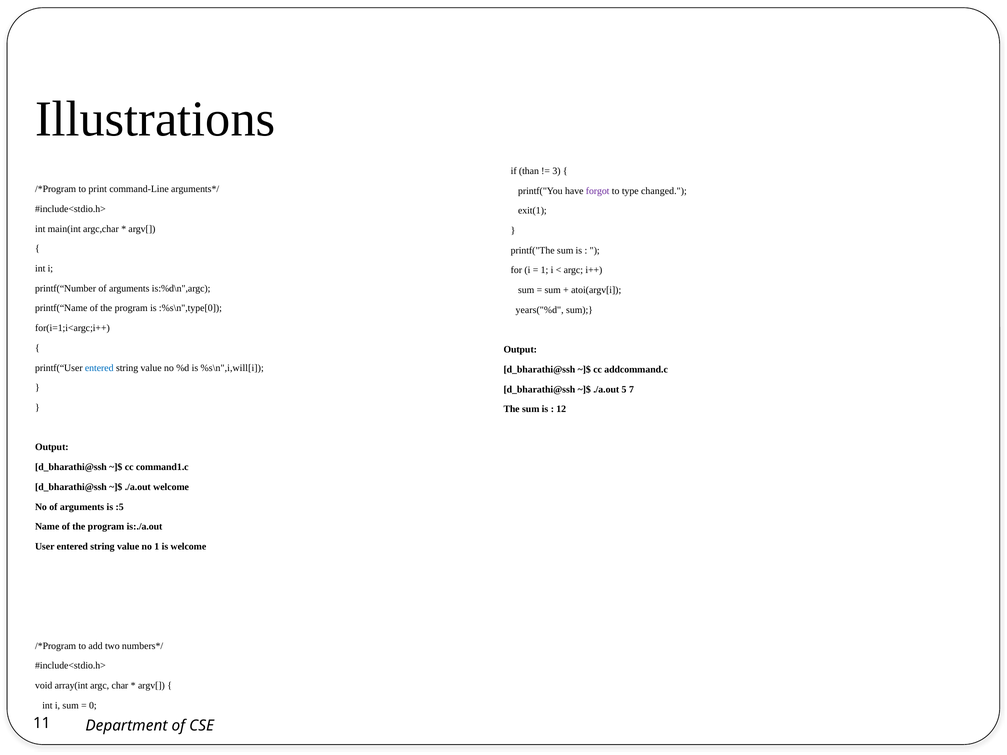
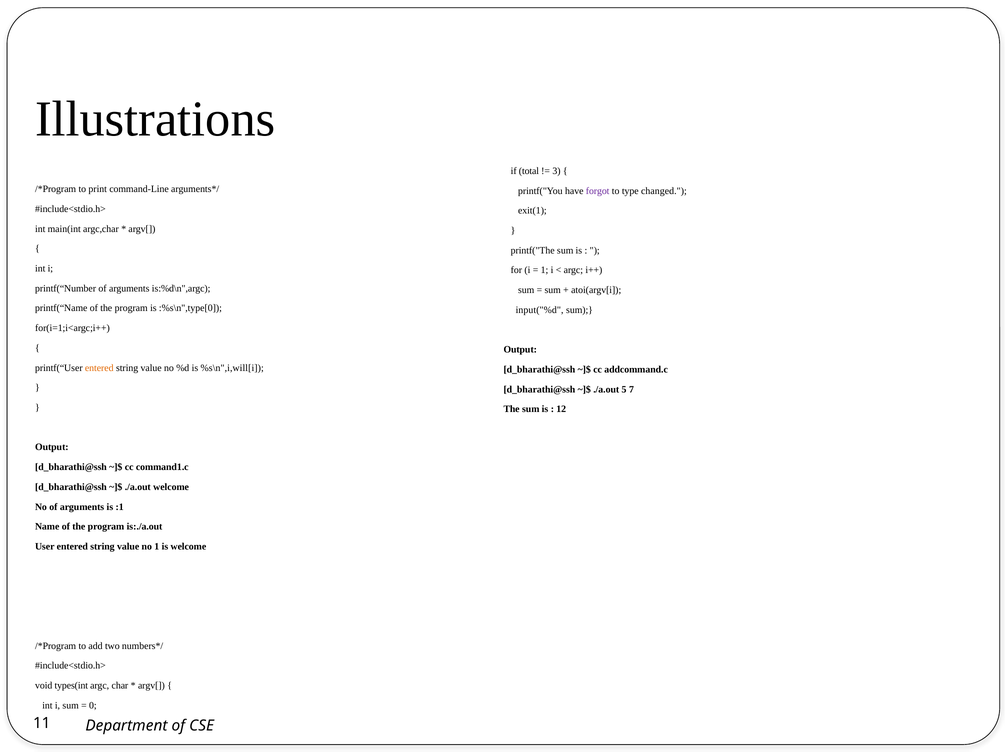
than: than -> total (529, 171)
years("%d: years("%d -> input("%d (540, 310)
entered colour: blue -> orange (99, 368)
:5: :5 -> :1 (120, 507)
array(int: array(int -> types(int (71, 686)
